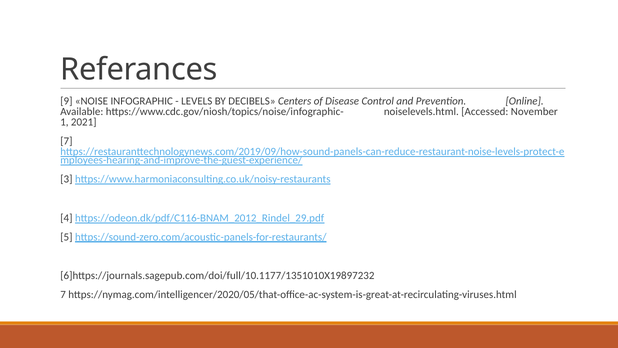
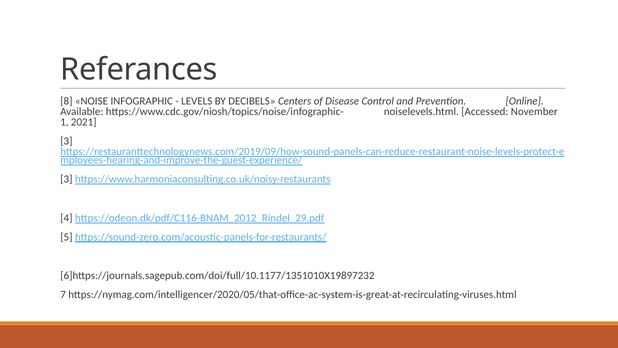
9: 9 -> 8 (66, 101)
7: 7 -> 3 (66, 141)
